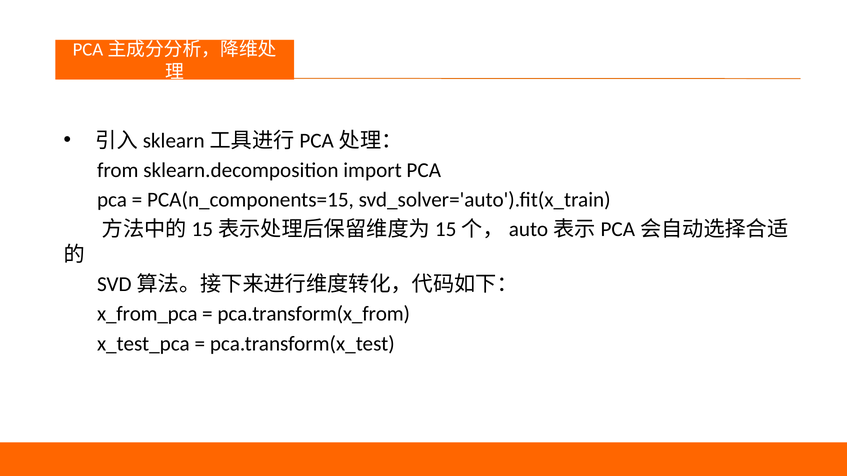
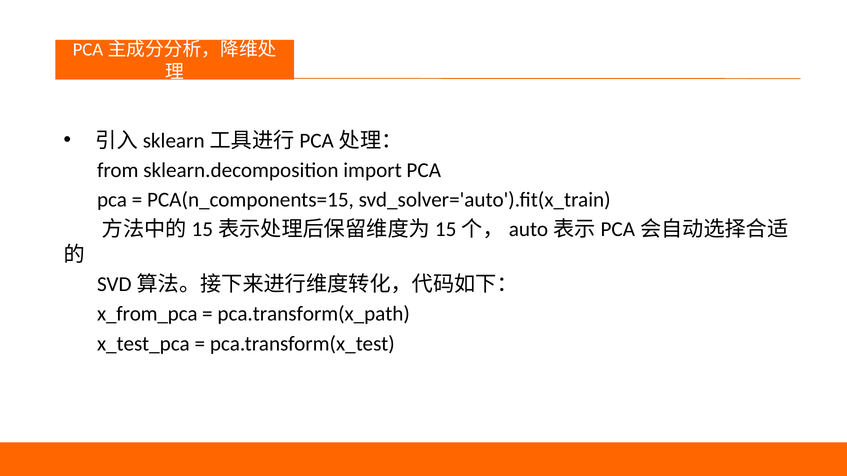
pca.transform(x_from: pca.transform(x_from -> pca.transform(x_path (314, 314)
